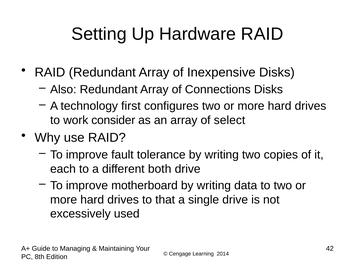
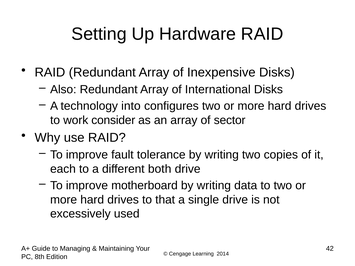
Connections: Connections -> International (218, 90)
first: first -> into (131, 106)
select: select -> sector (230, 120)
